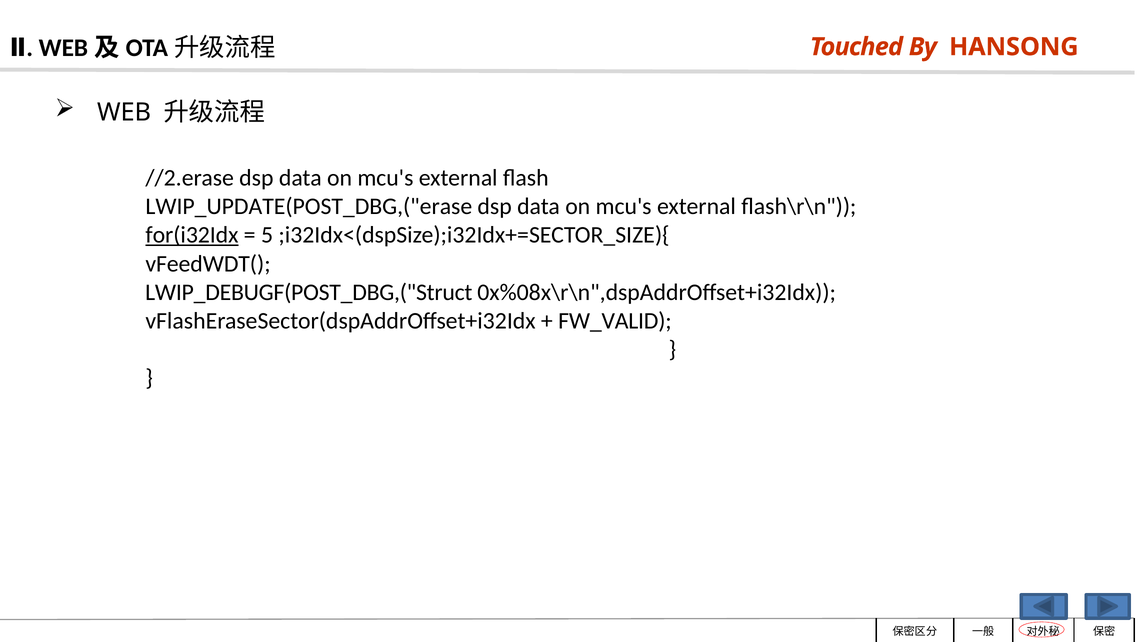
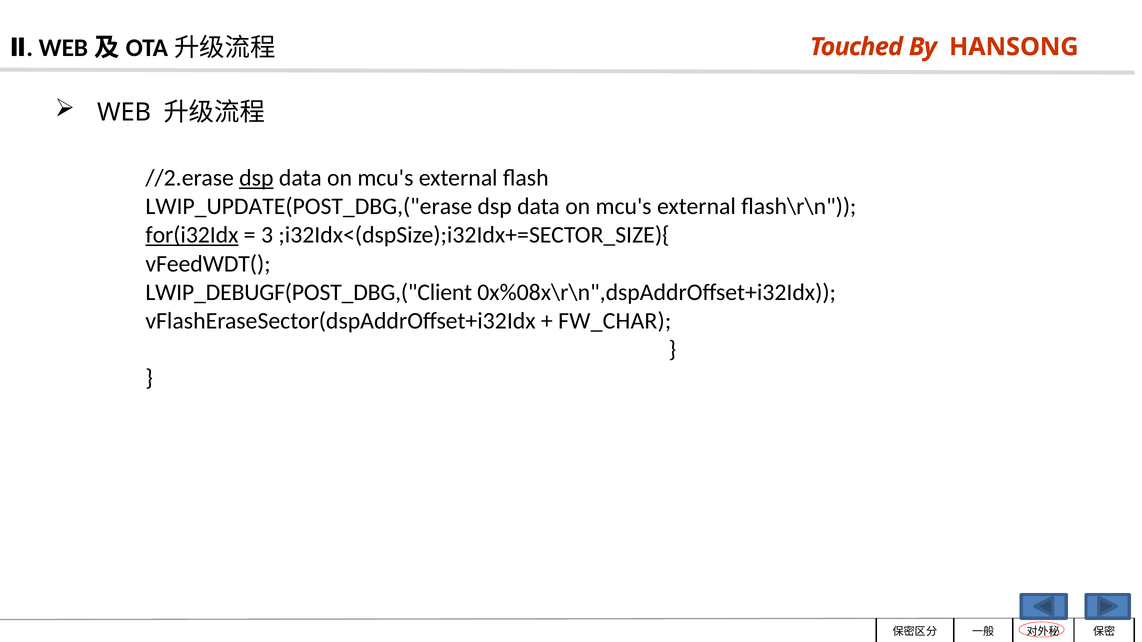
dsp underline: none -> present (256, 178)
5: 5 -> 3 (267, 235)
LWIP_DEBUGF(POST_DBG,("Struct: LWIP_DEBUGF(POST_DBG,("Struct -> LWIP_DEBUGF(POST_DBG,("Client (309, 292)
FW_VALID: FW_VALID -> FW_CHAR (615, 321)
